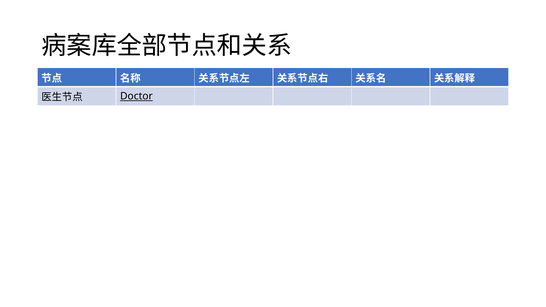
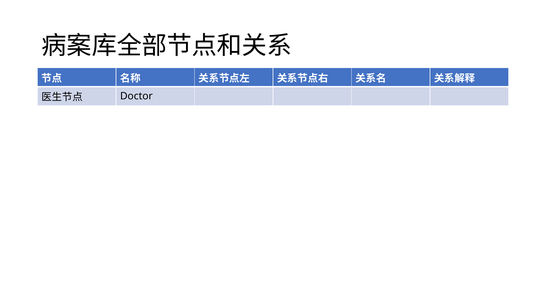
Doctor underline: present -> none (136, 96)
